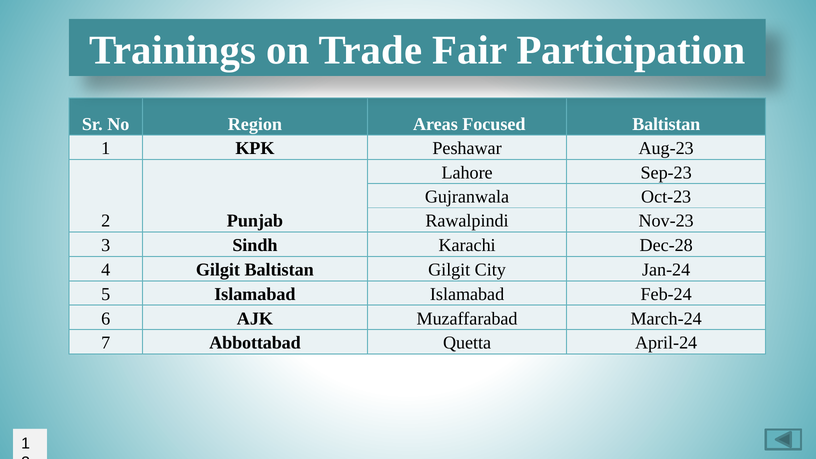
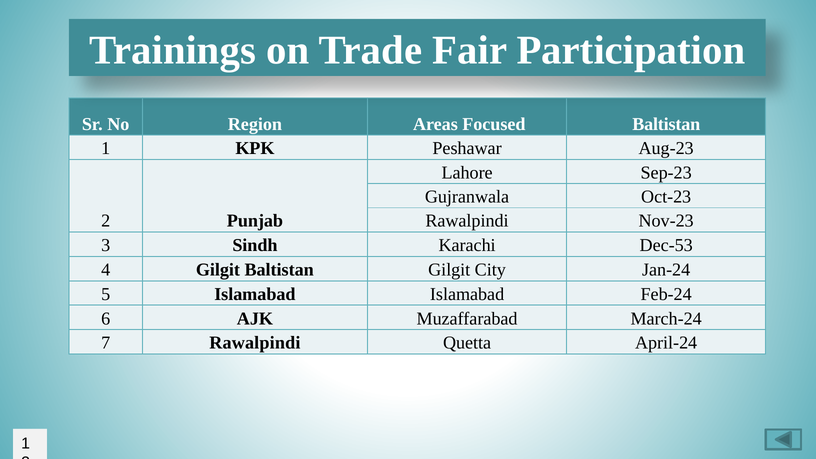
Dec-28: Dec-28 -> Dec-53 (666, 245)
7 Abbottabad: Abbottabad -> Rawalpindi (255, 343)
